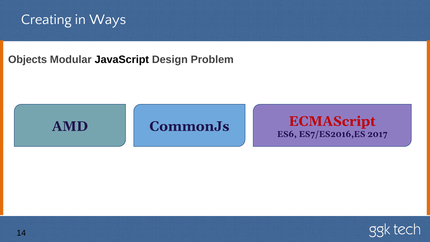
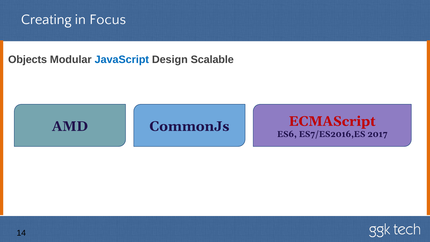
Ways: Ways -> Focus (108, 19)
JavaScript colour: black -> blue (122, 60)
Problem: Problem -> Scalable (212, 60)
